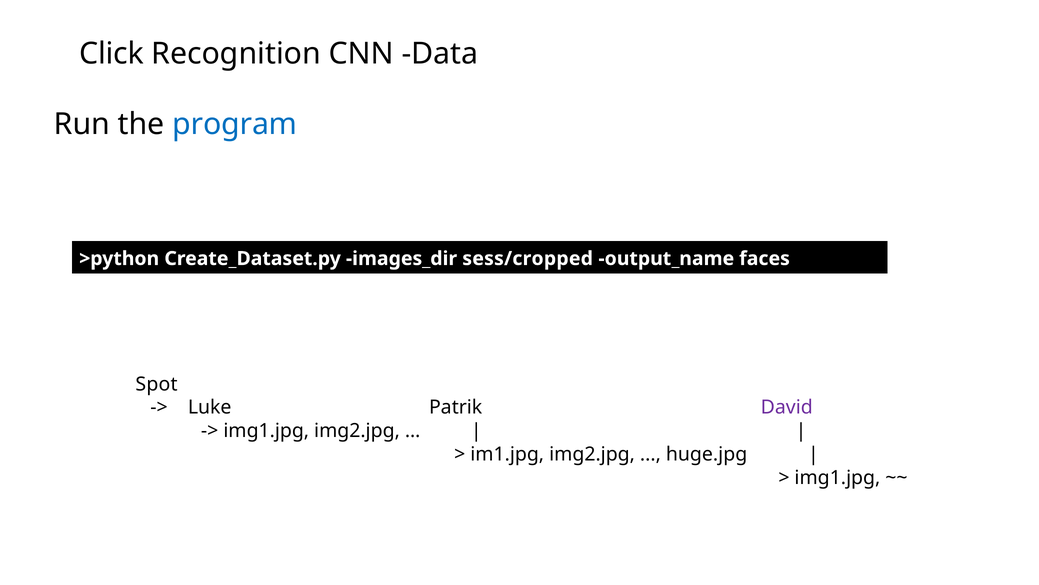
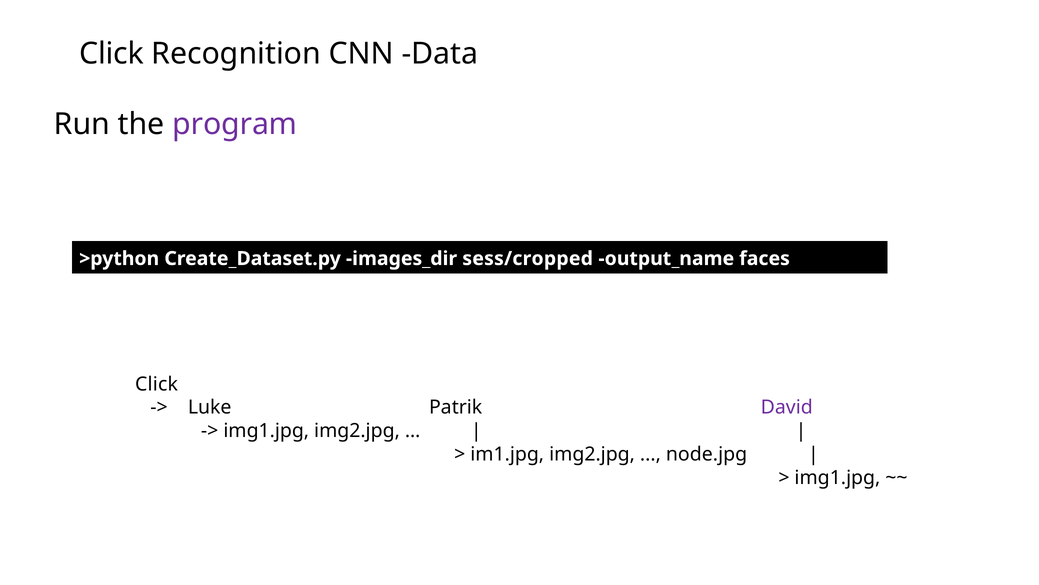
program colour: blue -> purple (235, 124)
Spot: Spot -> Click (157, 384)
huge.jpg: huge.jpg -> node.jpg (707, 454)
